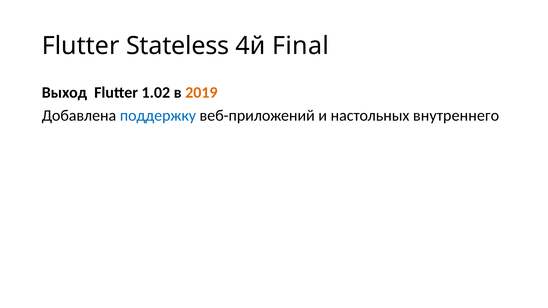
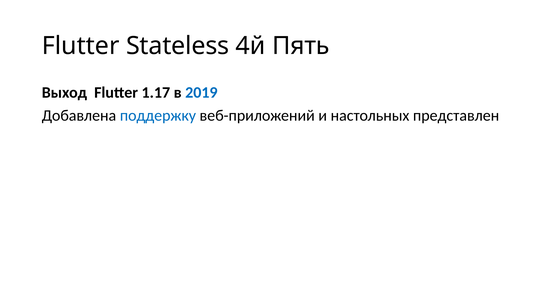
Final: Final -> Пять (301, 46)
1.02: 1.02 -> 1.17 (156, 93)
2019 colour: orange -> blue (201, 93)
внутреннего: внутреннего -> представлен (456, 116)
